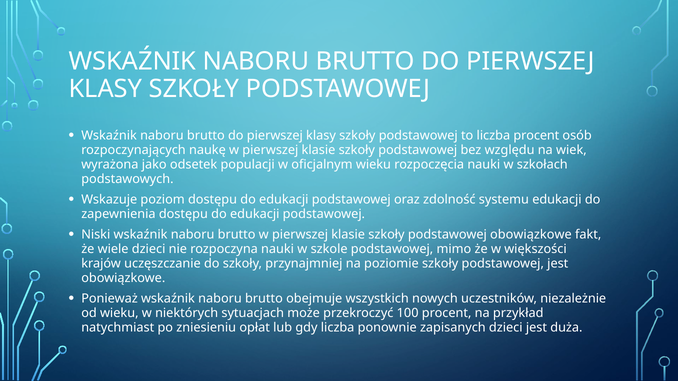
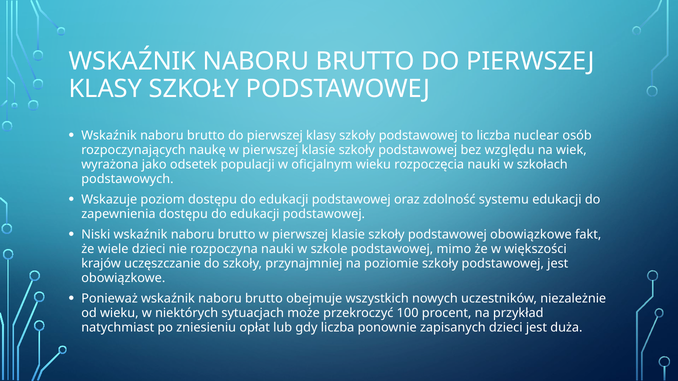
liczba procent: procent -> nuclear (536, 136)
